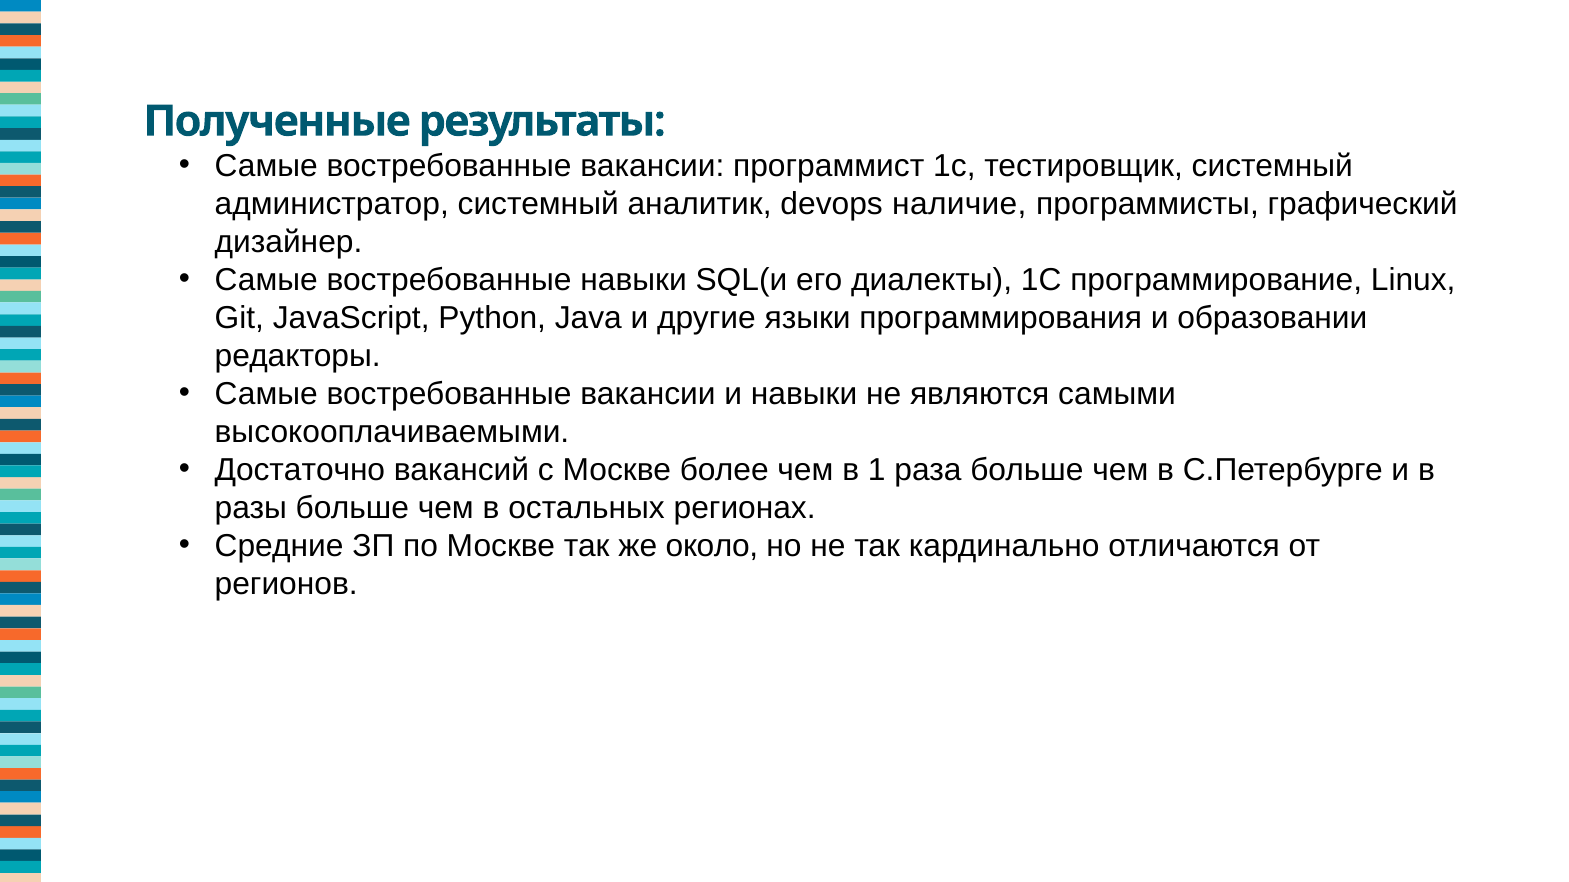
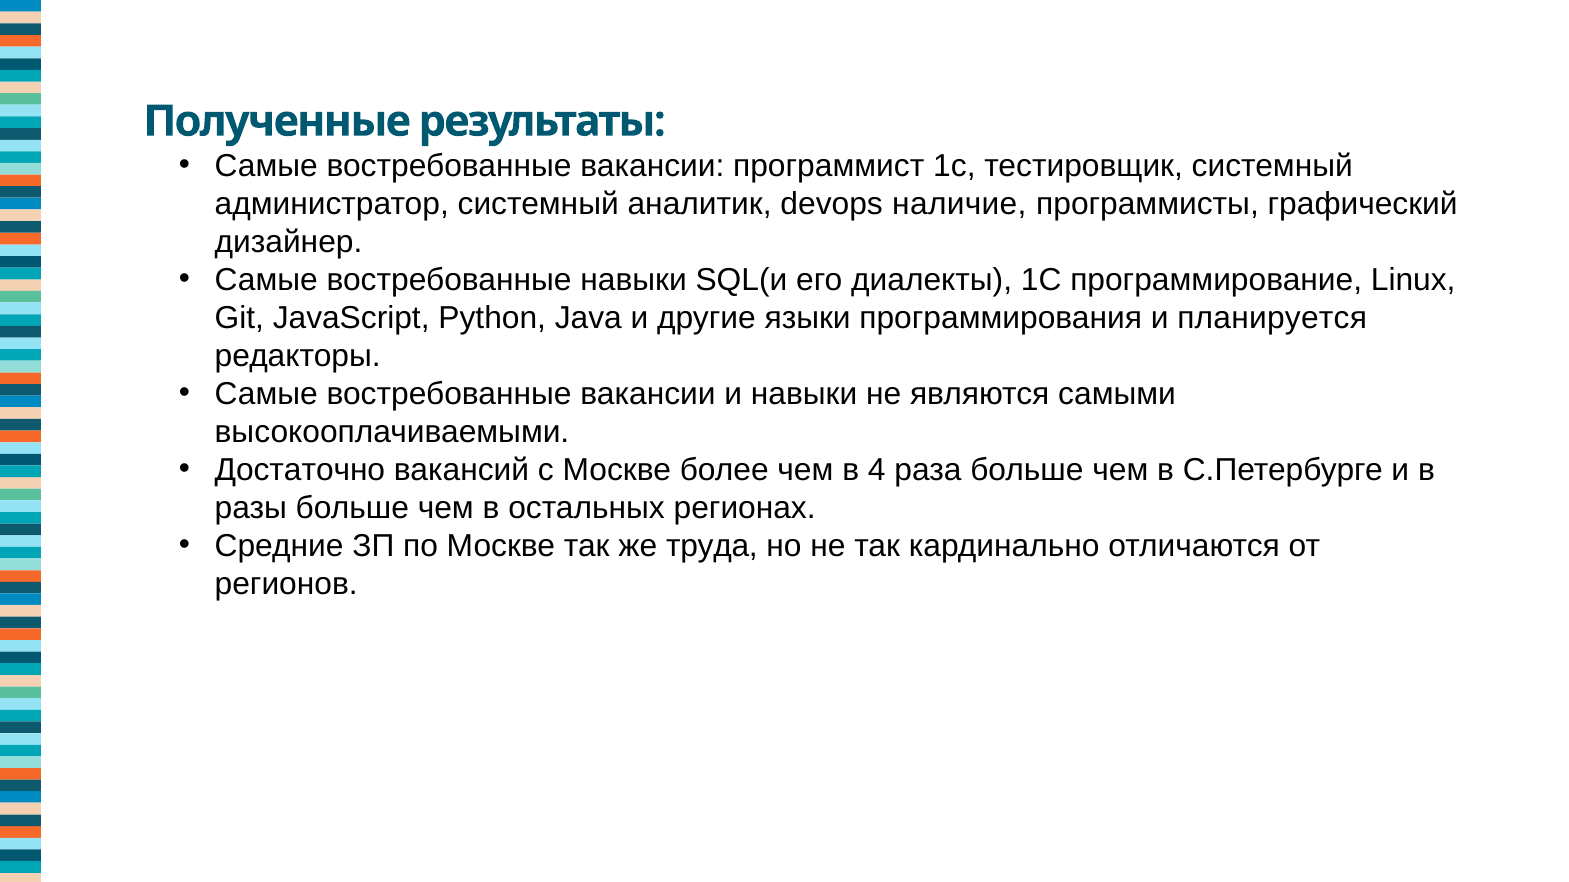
образовании: образовании -> планируется (1272, 318)
1: 1 -> 4 (877, 470)
около: около -> труда (712, 546)
